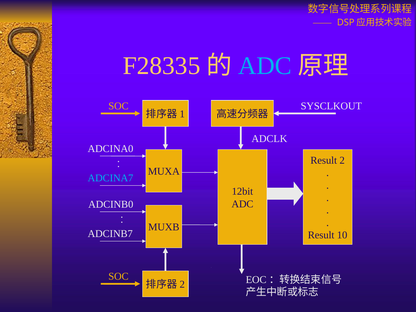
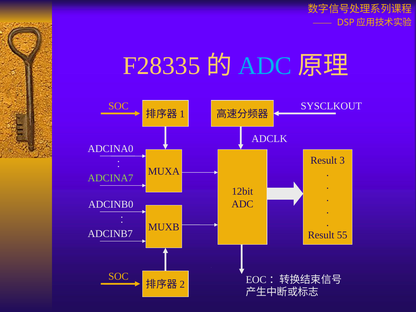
2: 2 -> 3 (342, 160)
ADCINA7 colour: light blue -> light green (111, 178)
10: 10 -> 55 (342, 235)
